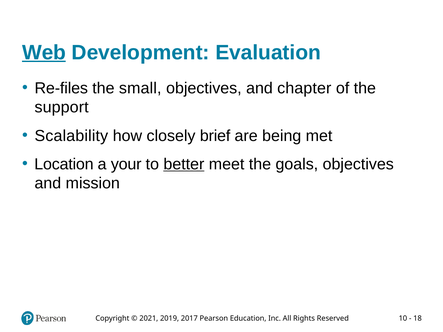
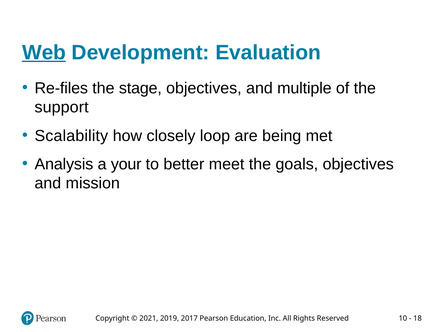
small: small -> stage (140, 88)
chapter: chapter -> multiple (304, 88)
brief: brief -> loop (215, 136)
Location: Location -> Analysis (64, 164)
better underline: present -> none (184, 164)
